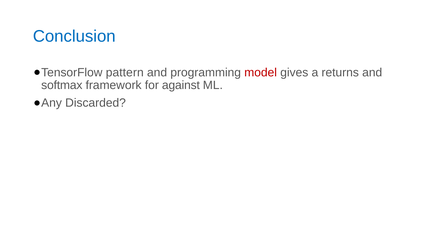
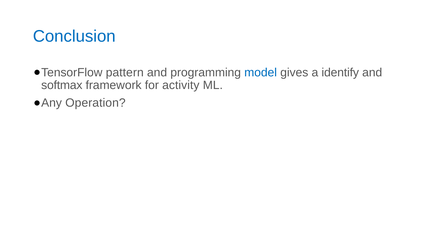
model colour: red -> blue (261, 73)
returns: returns -> identify (340, 73)
against: against -> activity (181, 86)
Discarded: Discarded -> Operation (95, 103)
